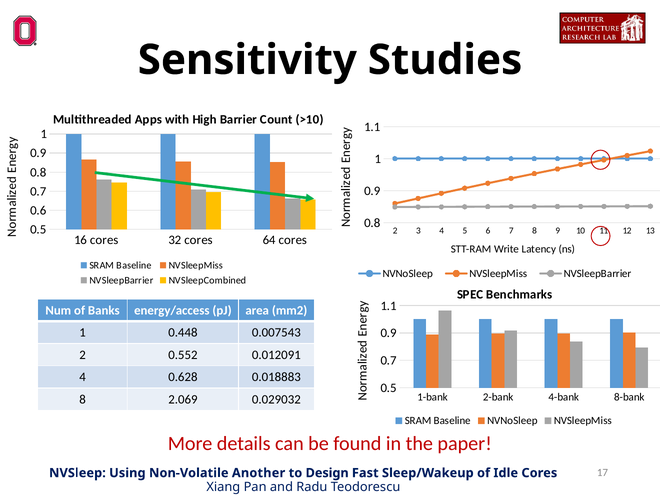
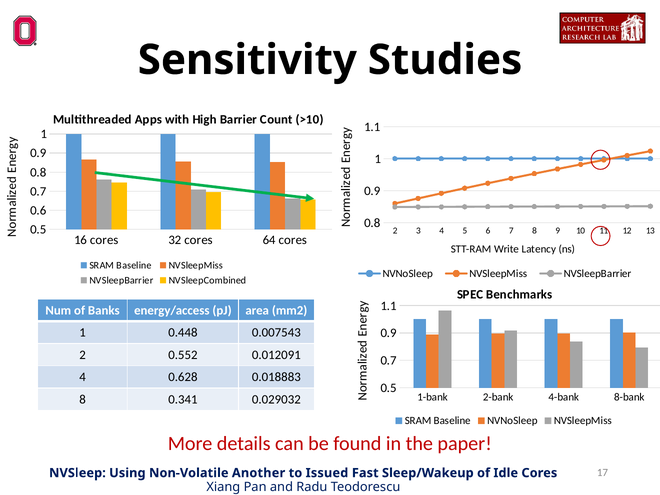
2.069: 2.069 -> 0.341 (183, 399)
Design: Design -> Issued (327, 473)
